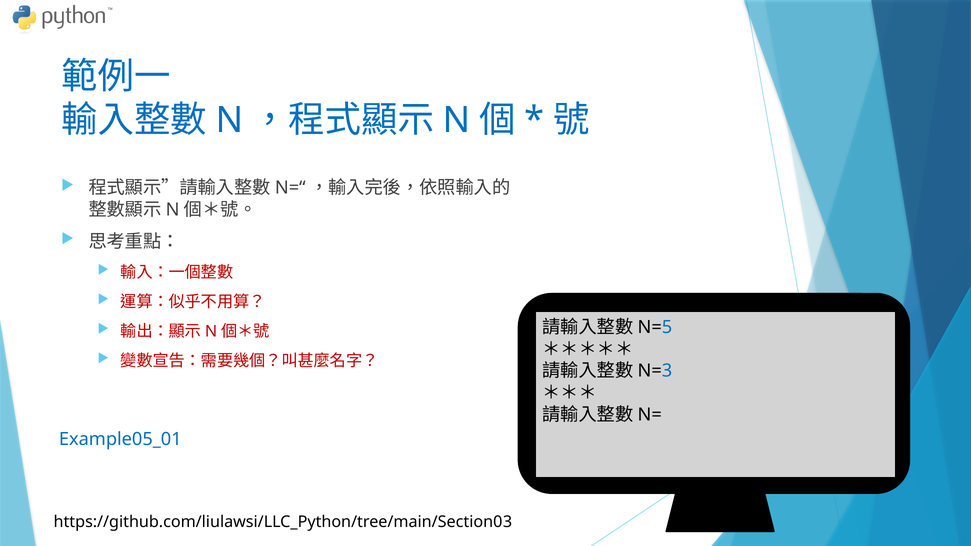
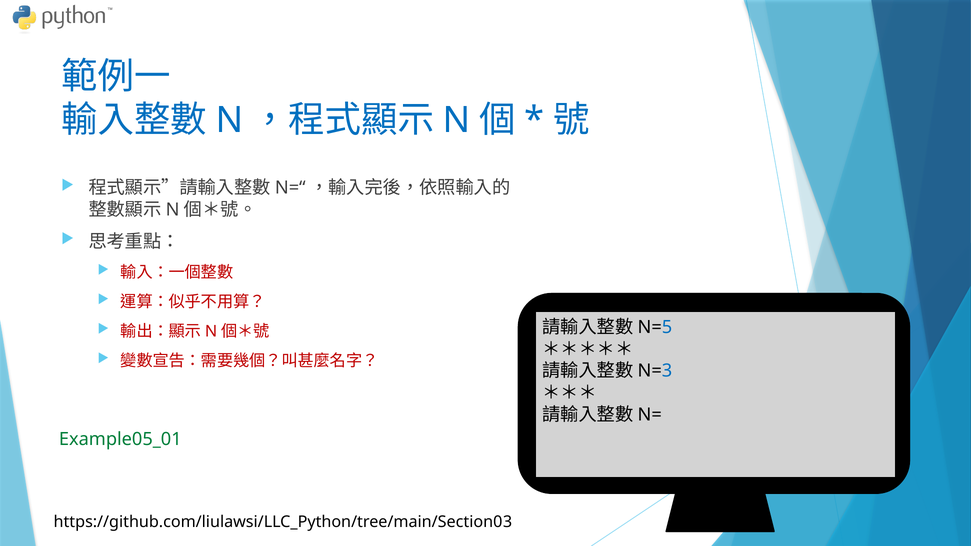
Example05_01 colour: blue -> green (120, 440)
